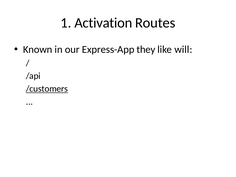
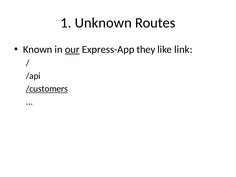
Activation: Activation -> Unknown (103, 23)
our underline: none -> present (72, 50)
will: will -> link (183, 50)
